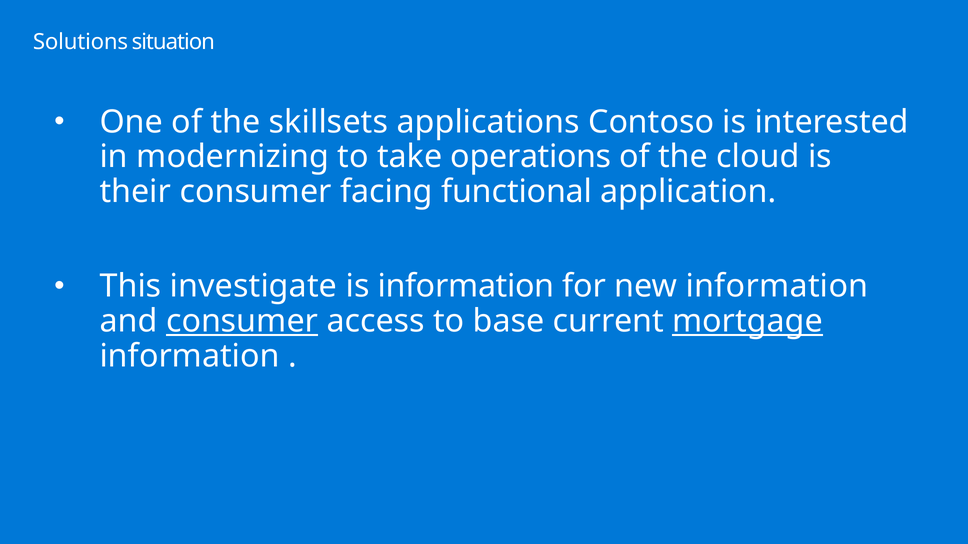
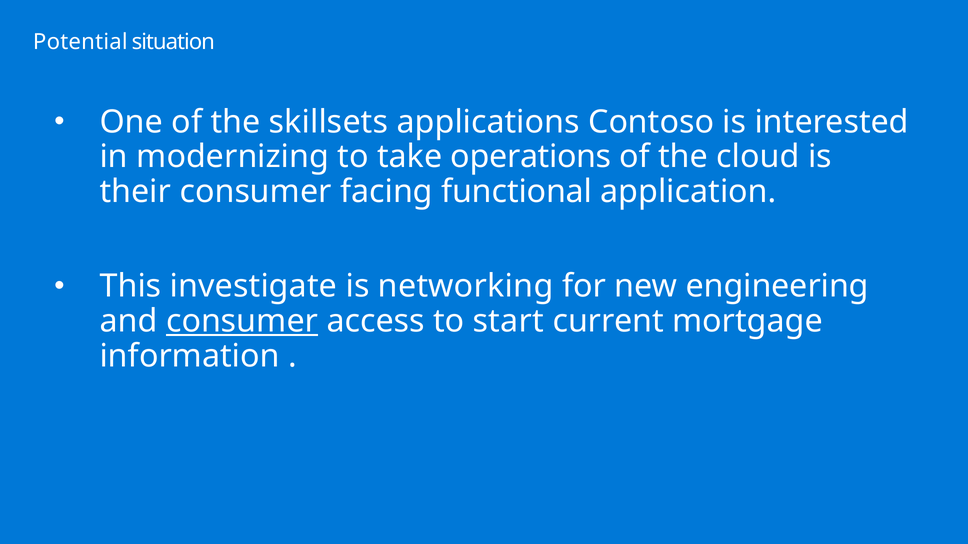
Solutions: Solutions -> Potential (80, 42)
is information: information -> networking (466, 286)
new information: information -> engineering (777, 286)
base: base -> start (508, 321)
mortgage underline: present -> none (748, 321)
